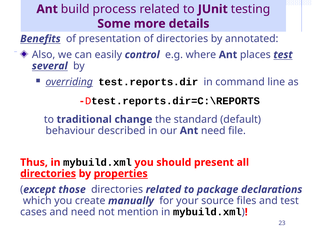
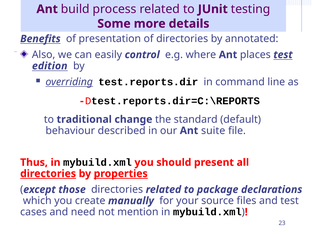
several: several -> edition (50, 66)
Ant need: need -> suite (213, 131)
